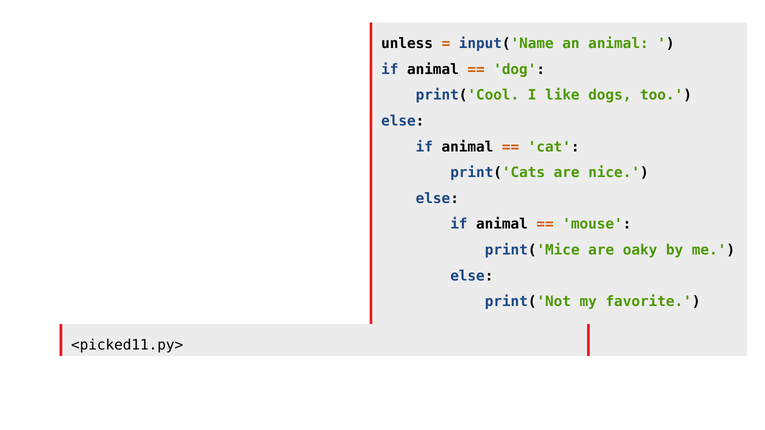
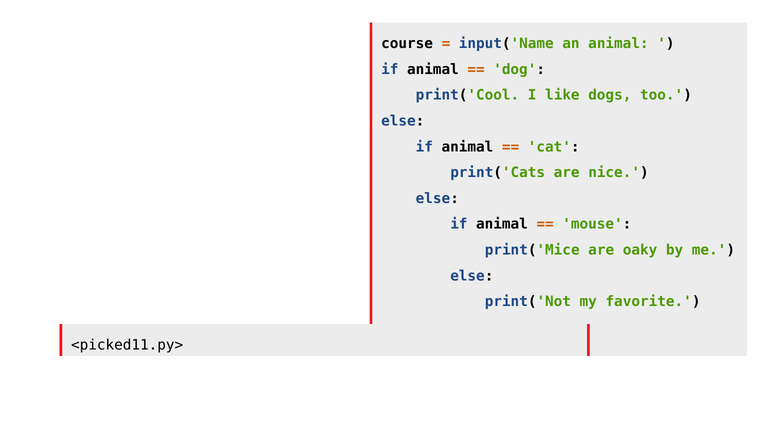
unless: unless -> course (407, 44)
